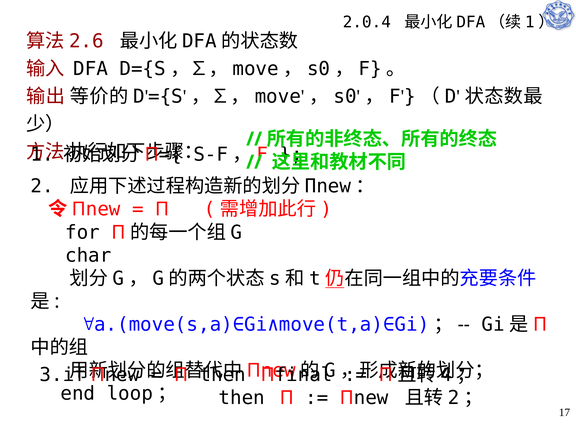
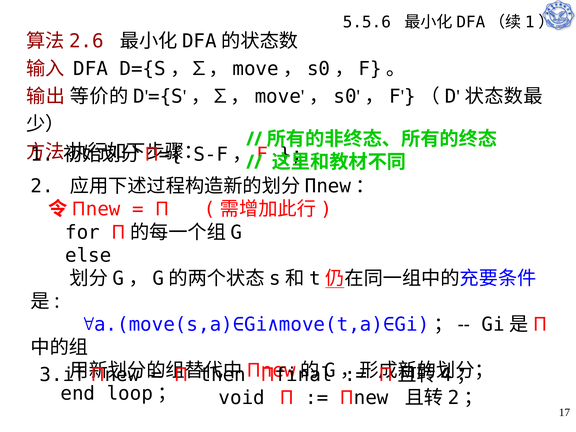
2.0.4: 2.0.4 -> 5.5.6 (367, 22)
char: char -> else (88, 255)
then: then -> void (242, 398)
